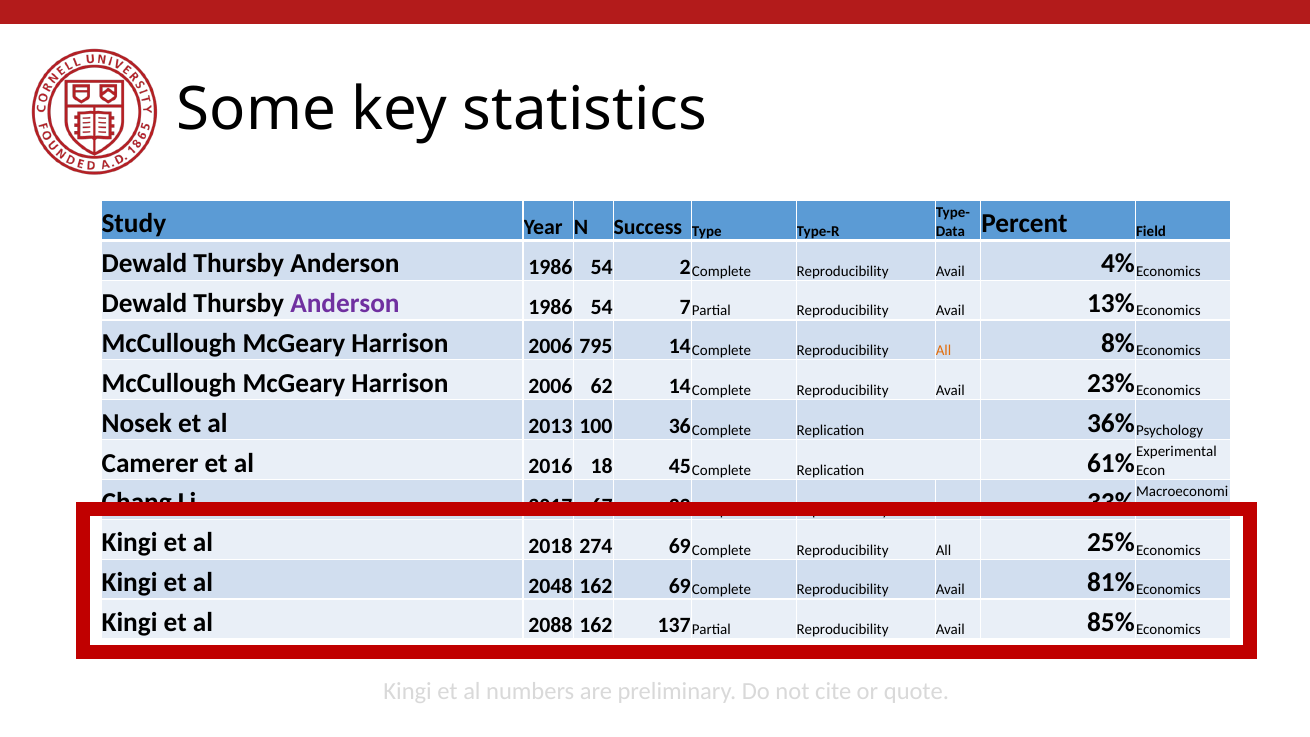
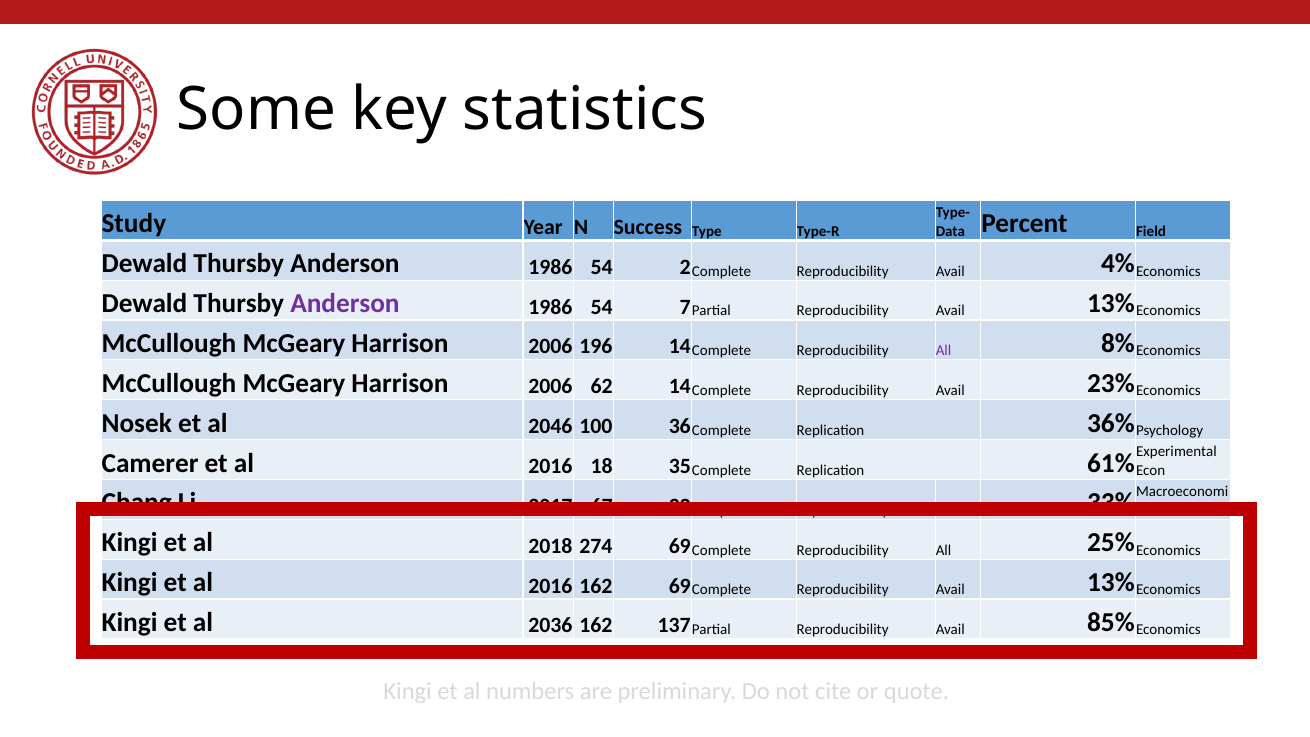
795: 795 -> 196 (596, 347)
All colour: orange -> purple (944, 351)
2013: 2013 -> 2046 (550, 426)
45: 45 -> 35 (680, 466)
Kingi et al 2048: 2048 -> 2016 (550, 586)
Complete Reproducibility Avail 81%: 81% -> 13% (1111, 582)
2088: 2088 -> 2036 (550, 626)
